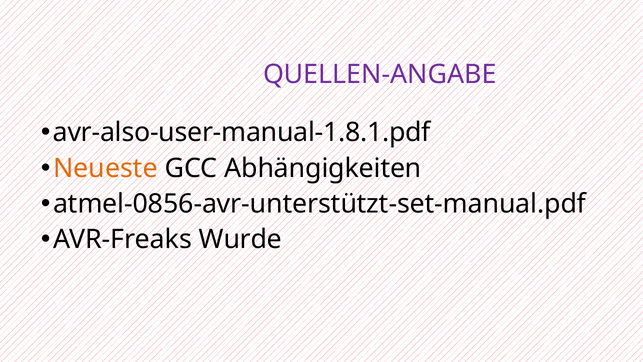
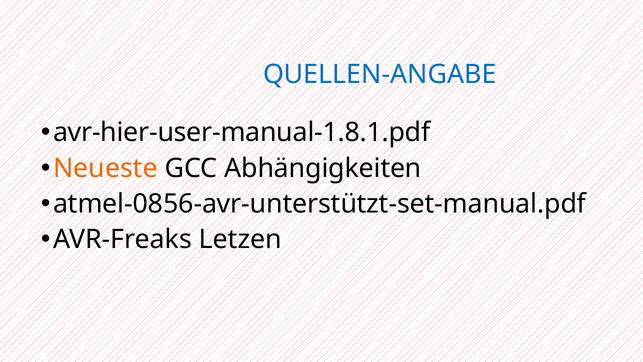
QUELLEN-ANGABE colour: purple -> blue (380, 74)
avr-also-user-manual-1.8.1.pdf: avr-also-user-manual-1.8.1.pdf -> avr-hier-user-manual-1.8.1.pdf (242, 132)
Wurde: Wurde -> Letzen (240, 239)
